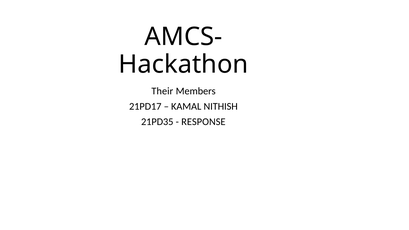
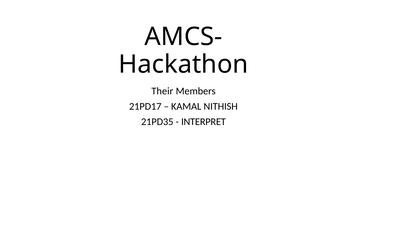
RESPONSE: RESPONSE -> INTERPRET (204, 122)
